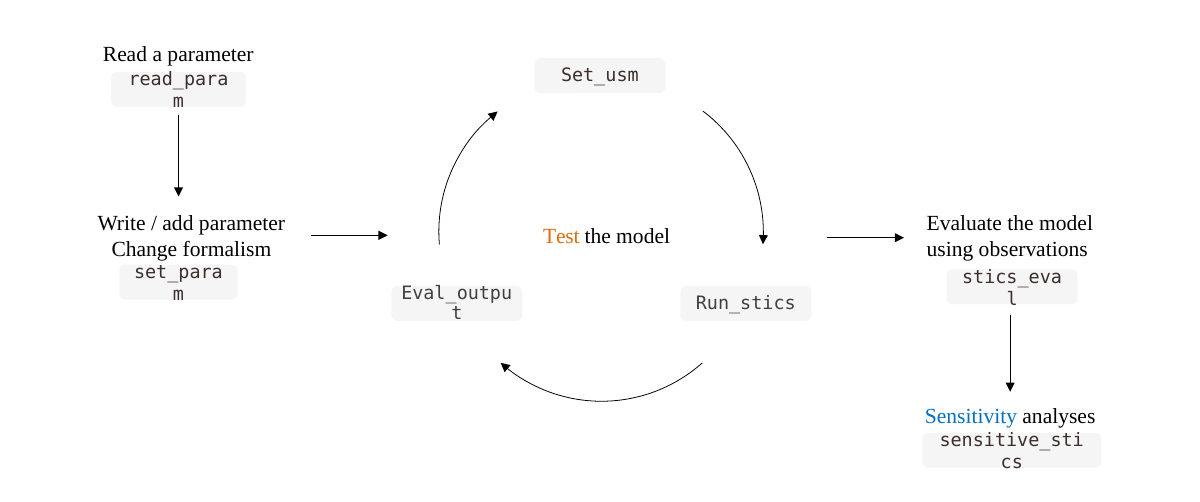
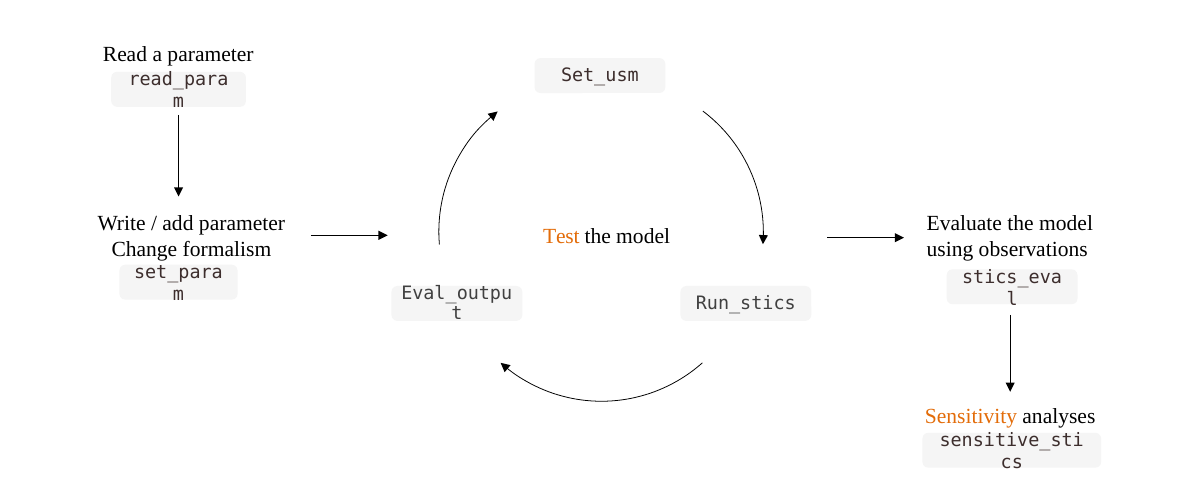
Sensitivity colour: blue -> orange (971, 416)
